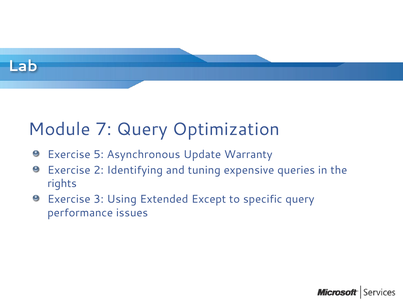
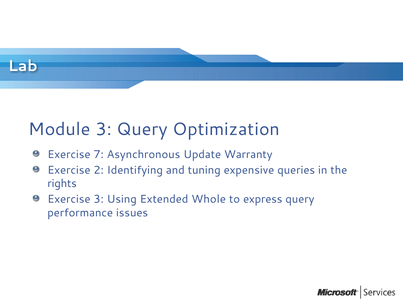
Module 7: 7 -> 3 (104, 130)
5: 5 -> 7 (99, 155)
Except: Except -> Whole (209, 199)
specific: specific -> express (263, 199)
